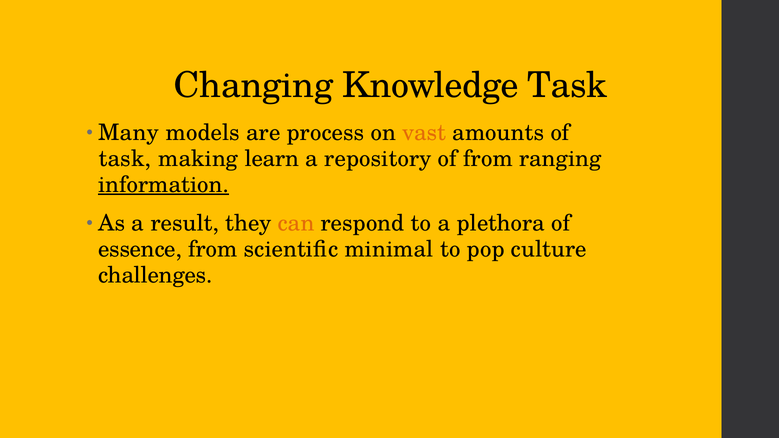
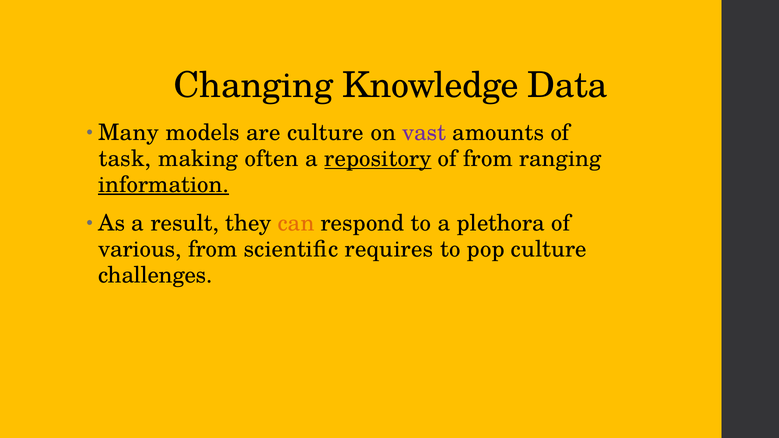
Knowledge Task: Task -> Data (567, 86)
are process: process -> culture (325, 133)
vast colour: orange -> purple (424, 133)
learn: learn -> often (272, 159)
repository underline: none -> present (378, 159)
essence: essence -> various (140, 249)
minimal: minimal -> requires (389, 249)
